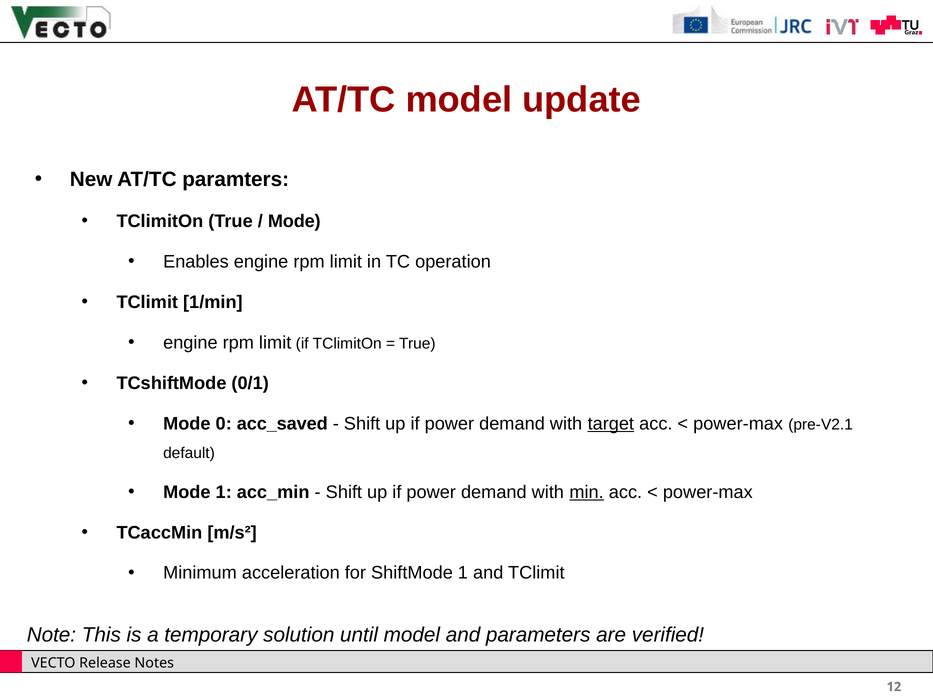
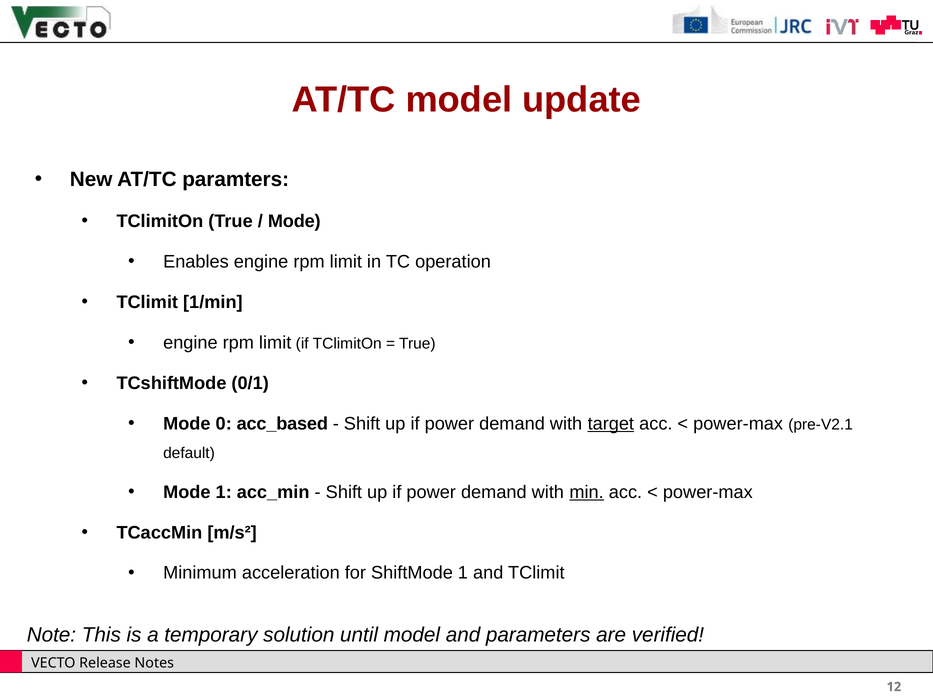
acc_saved: acc_saved -> acc_based (282, 423)
